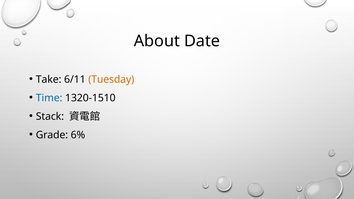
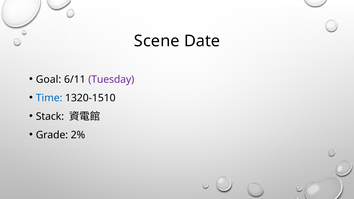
About: About -> Scene (157, 41)
Take: Take -> Goal (49, 79)
Tuesday colour: orange -> purple (111, 79)
6%: 6% -> 2% (78, 135)
